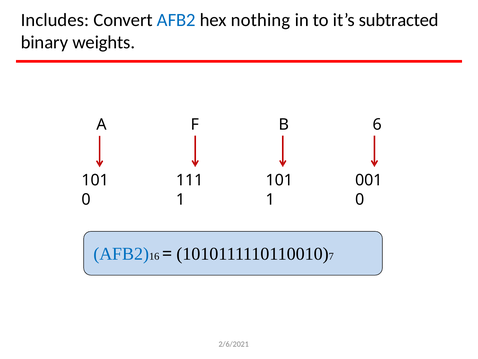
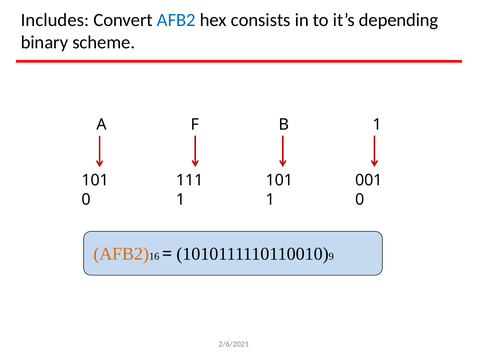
nothing: nothing -> consists (261, 20)
subtracted: subtracted -> depending (399, 20)
weights: weights -> scheme (104, 42)
B 6: 6 -> 1 (377, 124)
AFB2 colour: blue -> orange (121, 254)
7: 7 -> 9 (331, 256)
